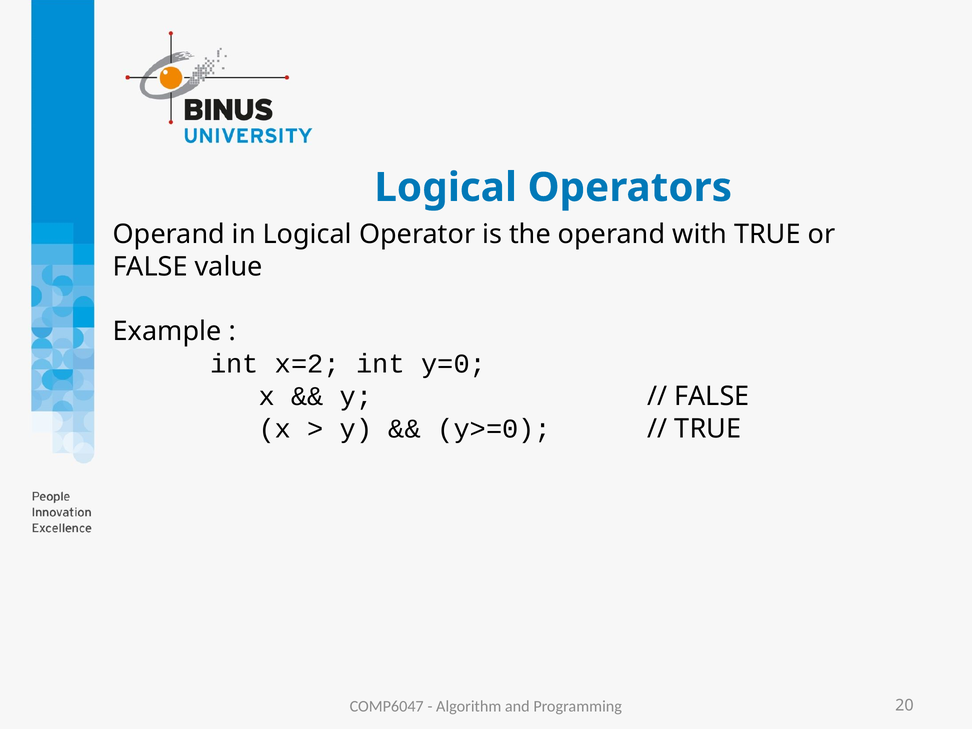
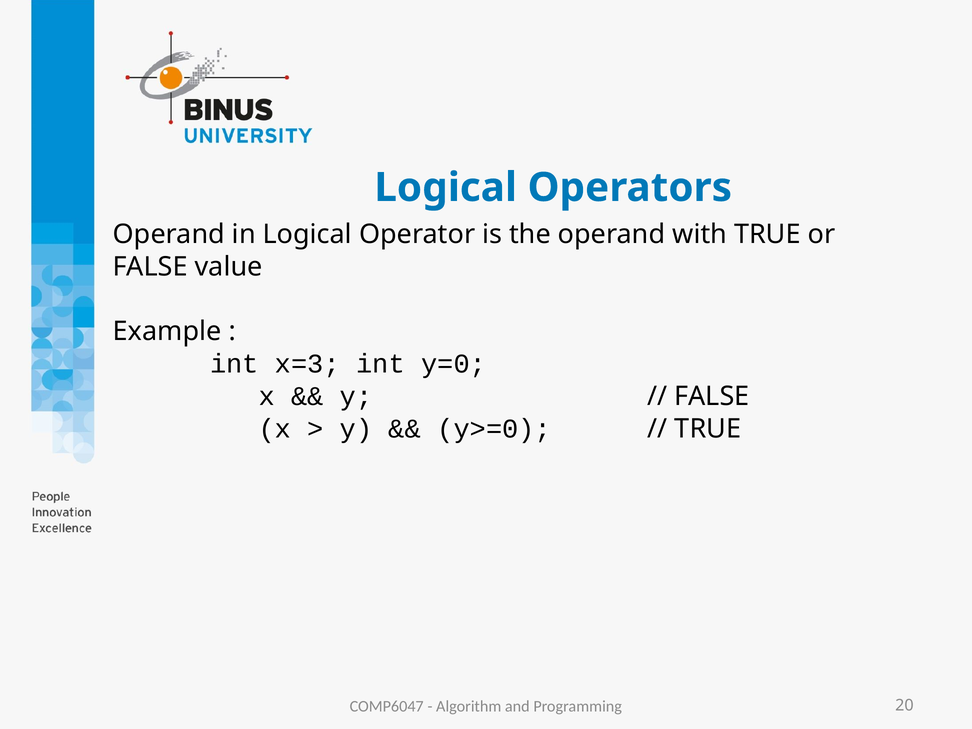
x=2: x=2 -> x=3 (307, 364)
